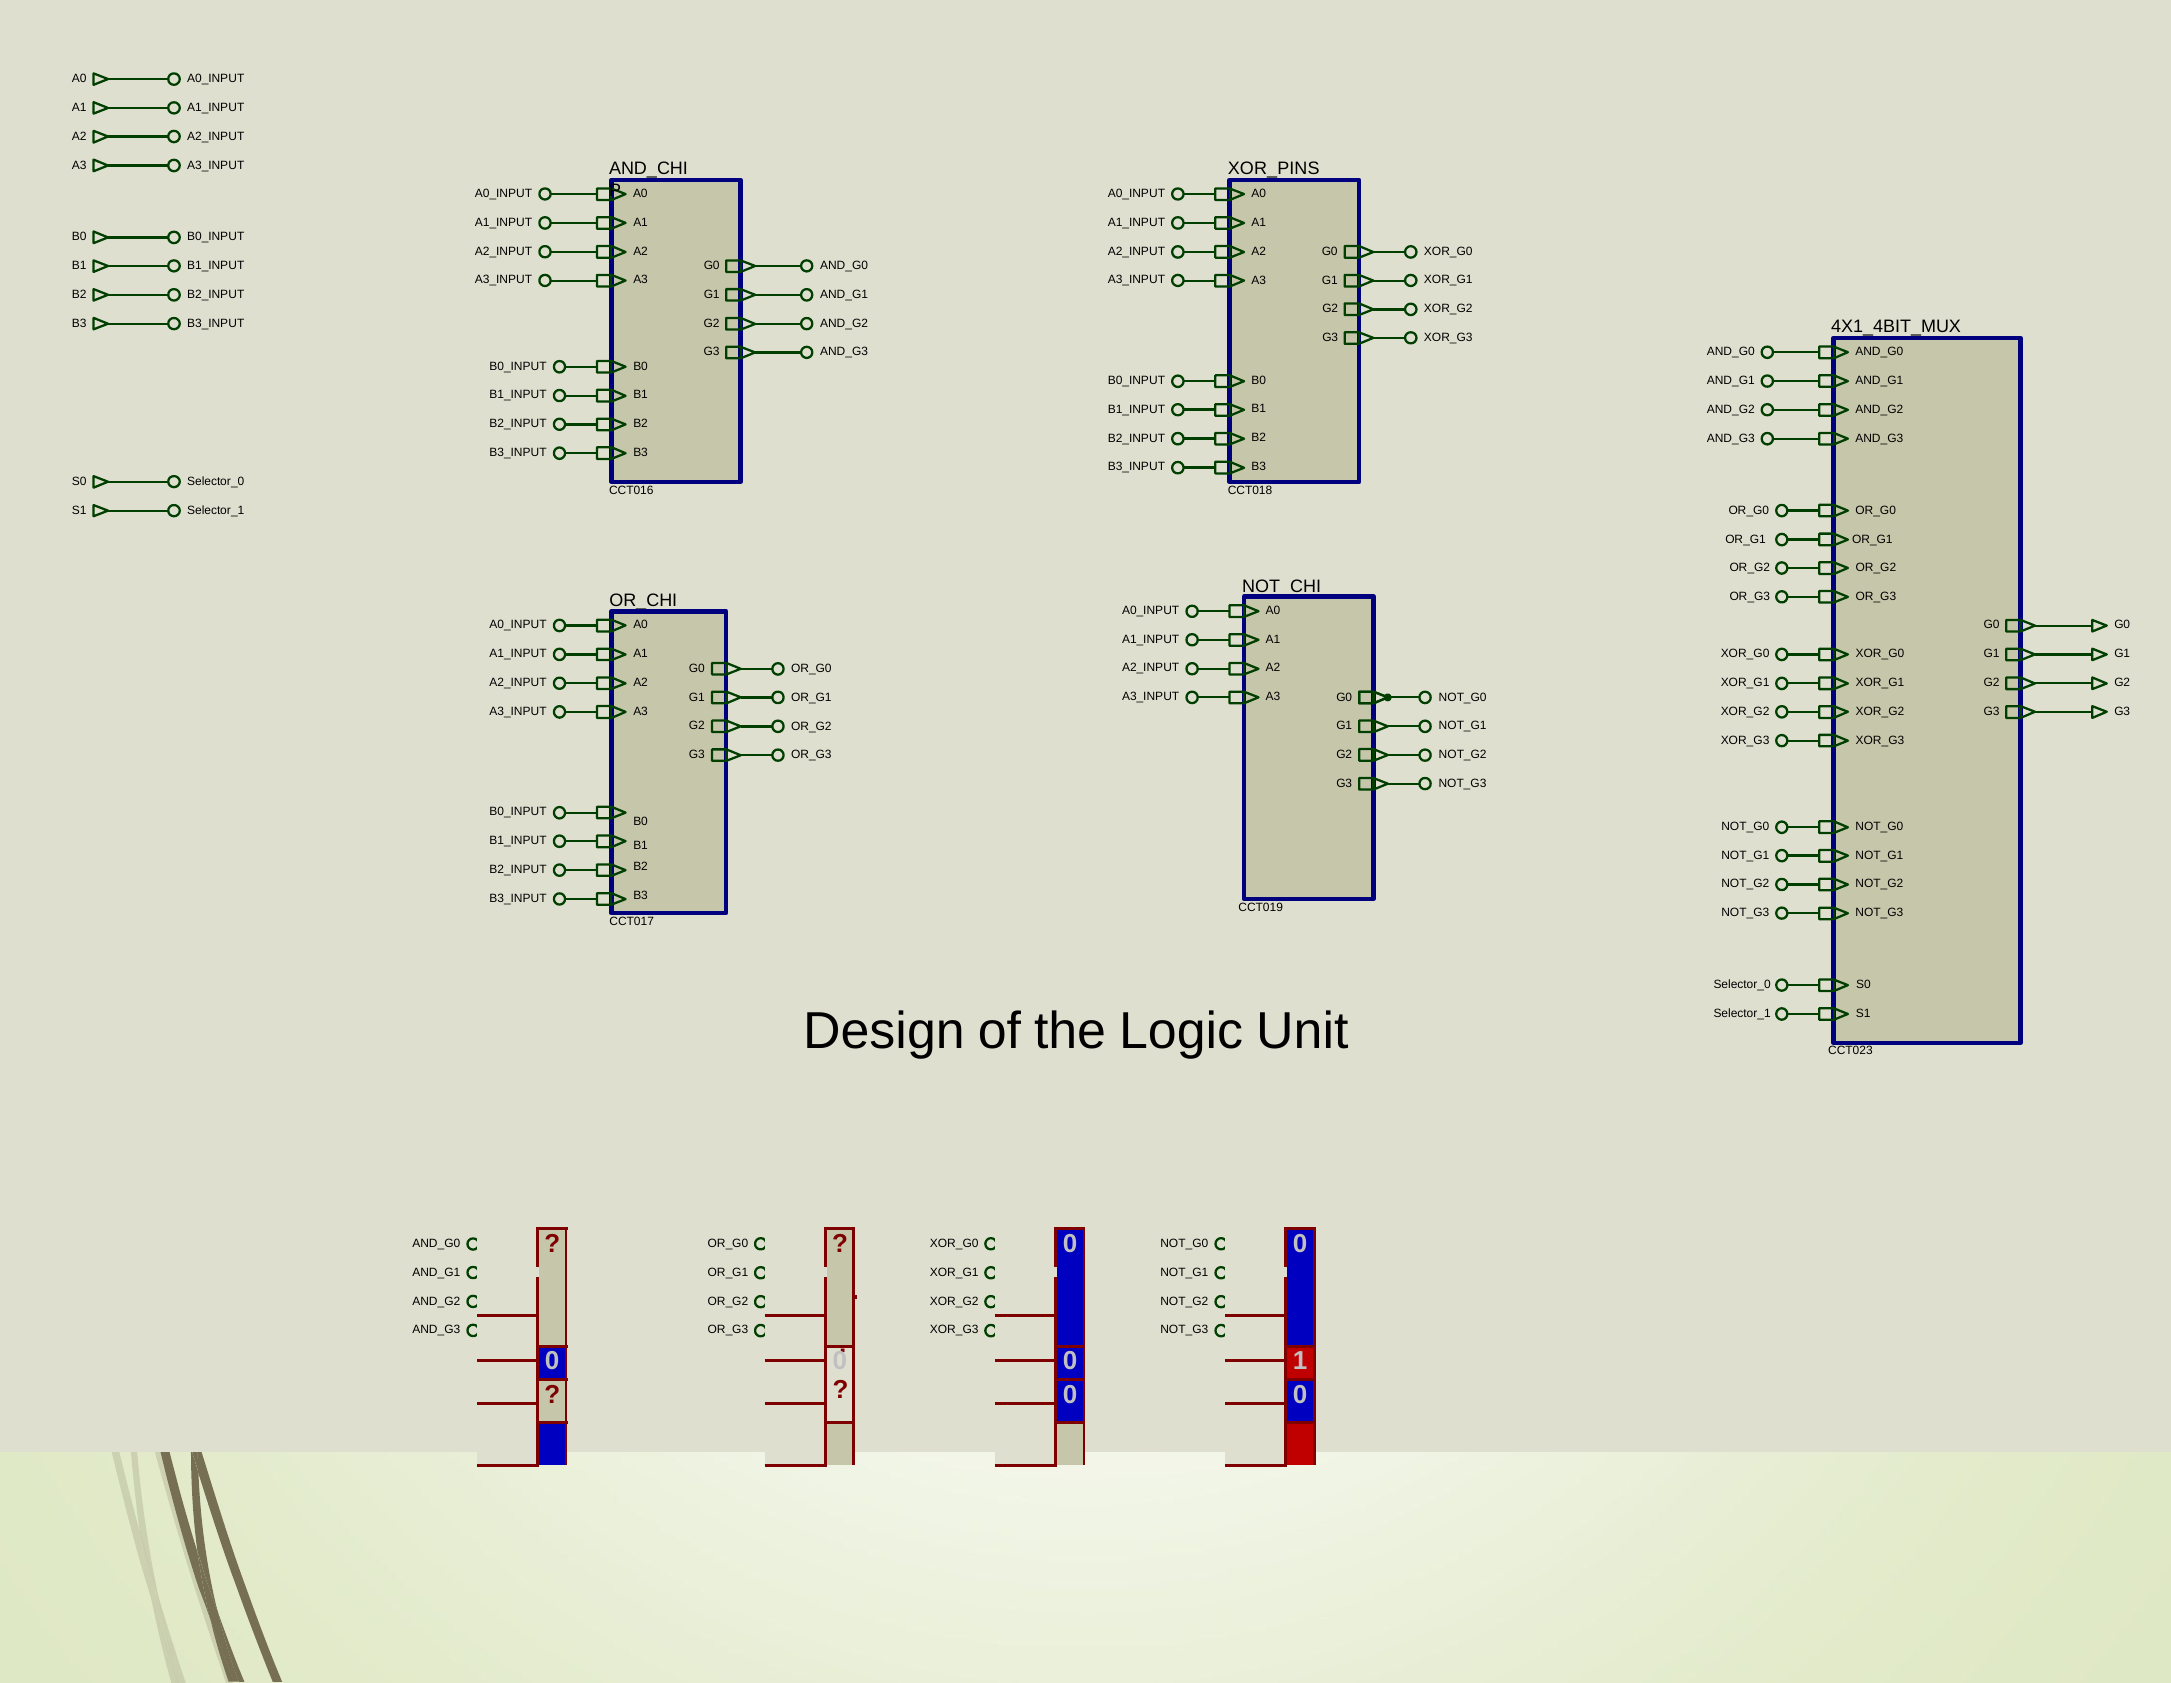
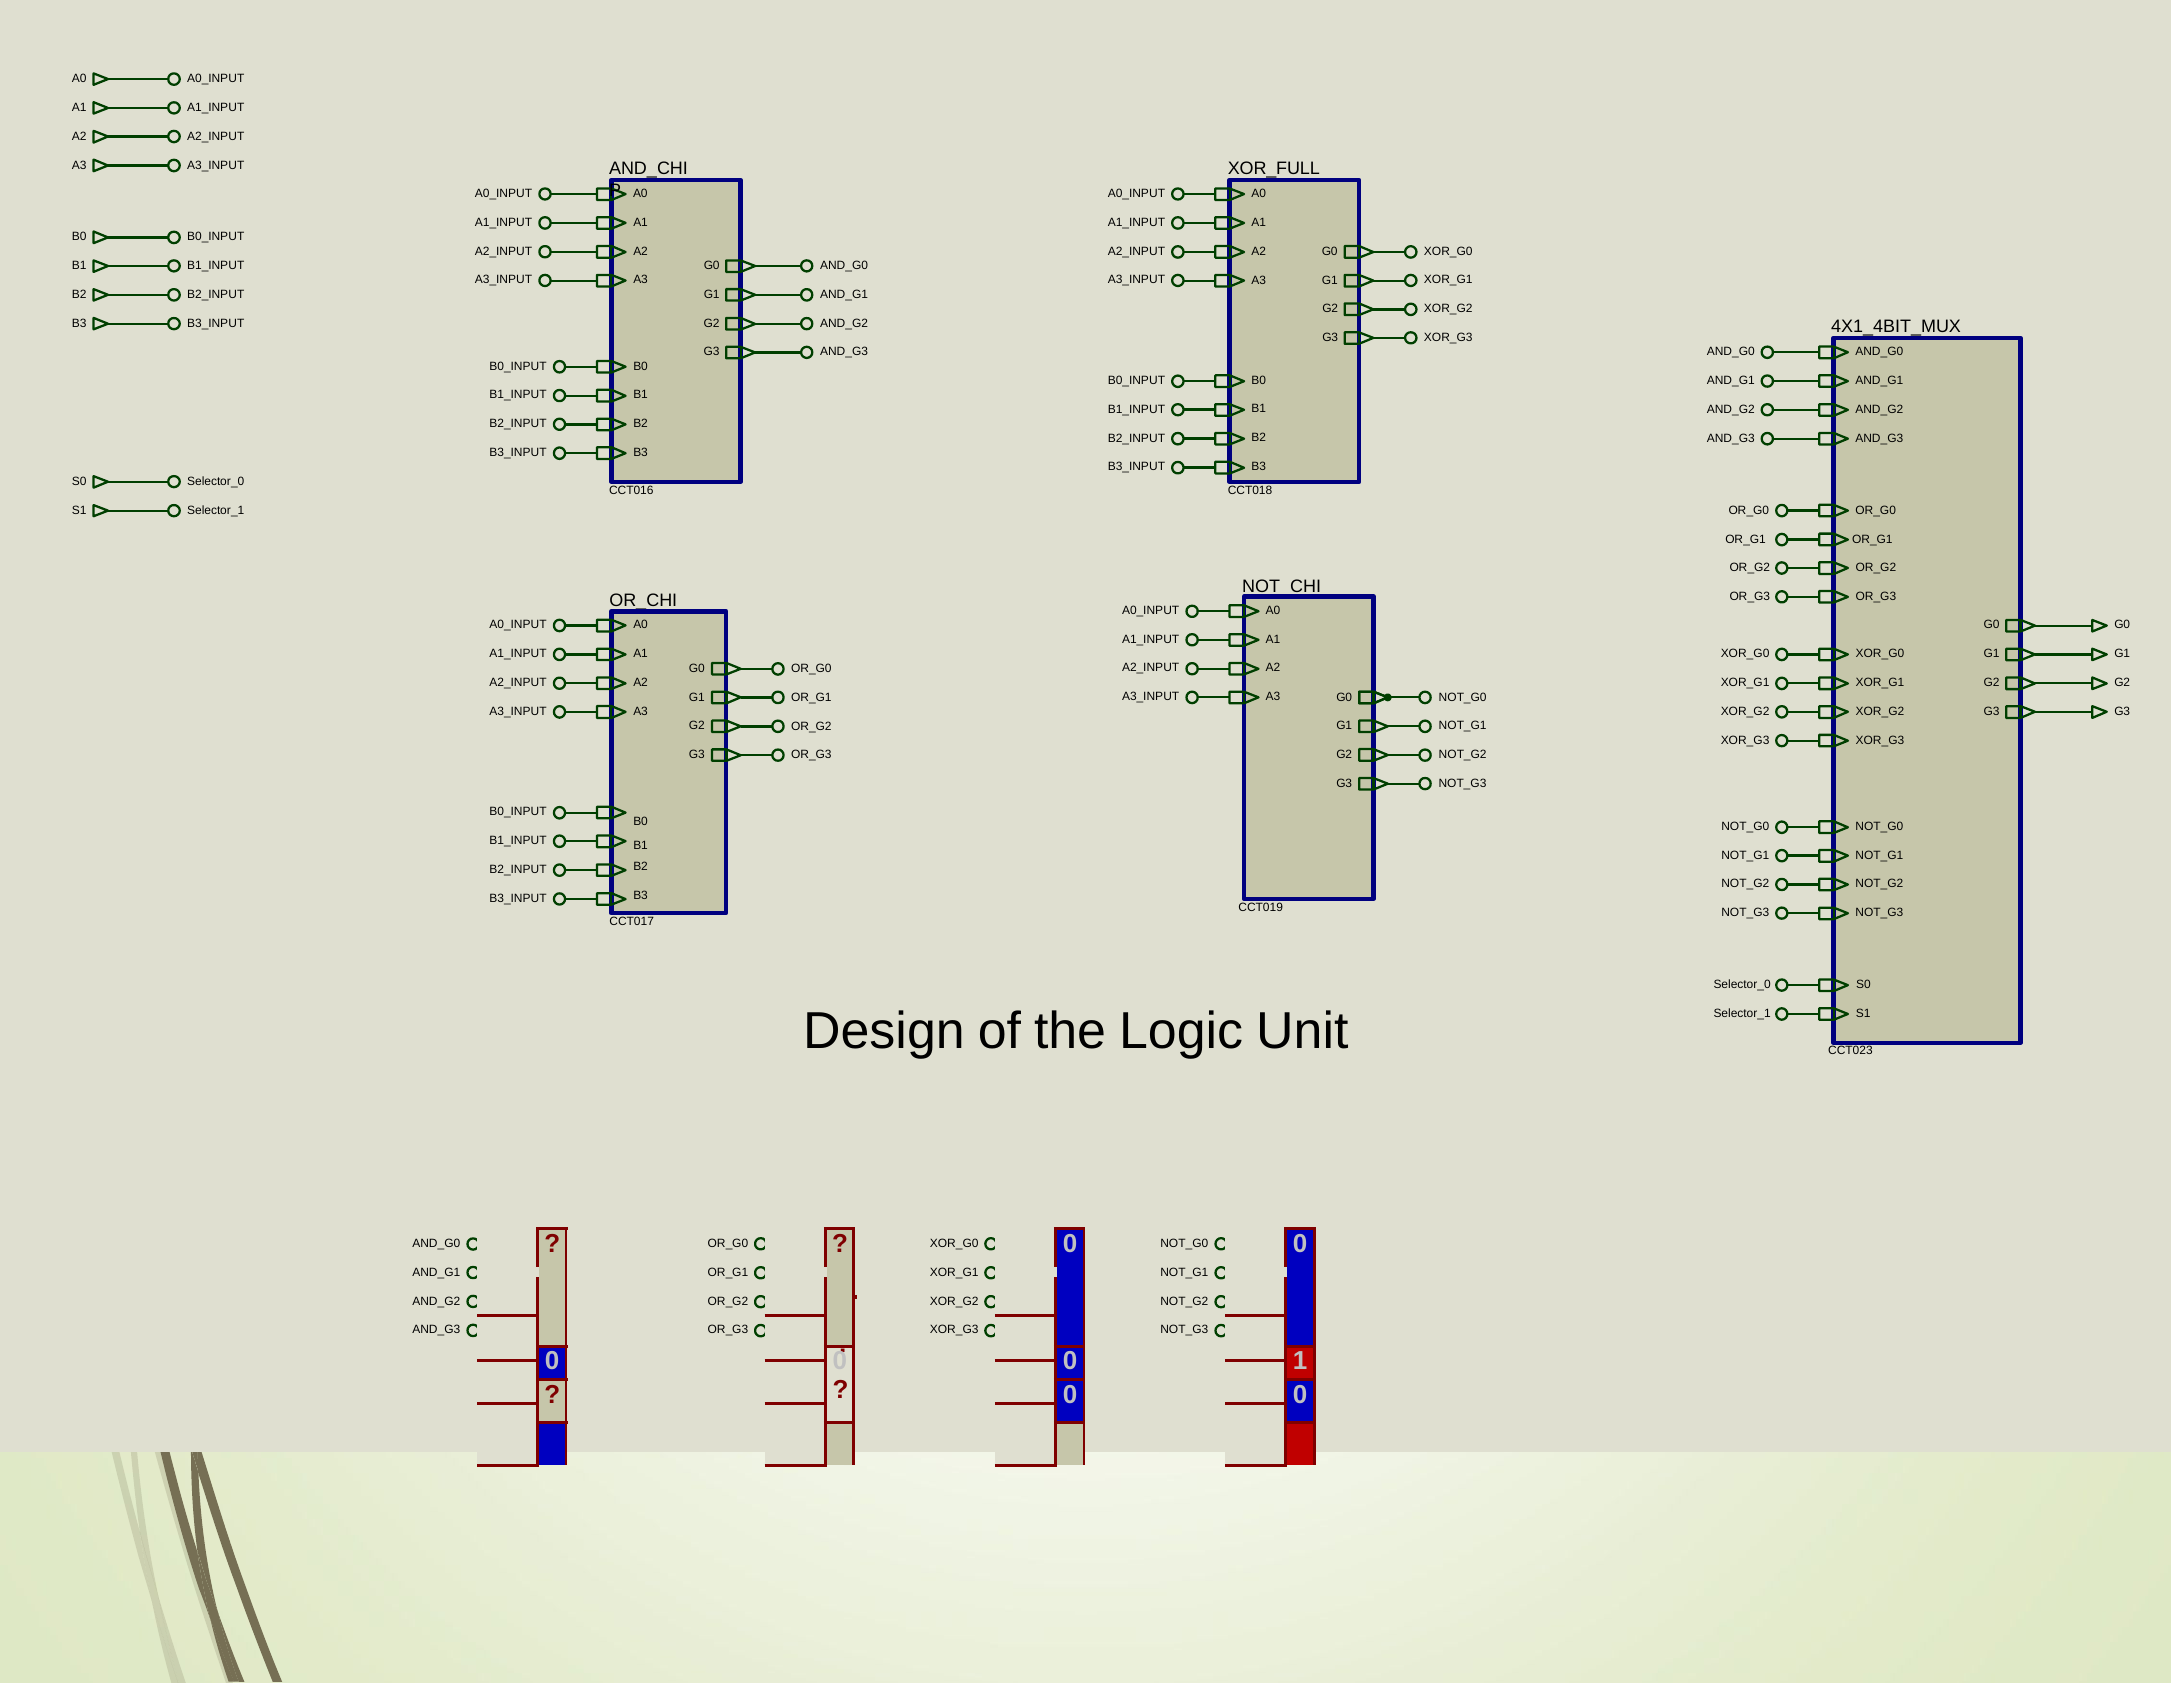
XOR_PINS: XOR_PINS -> XOR_FULL (1274, 169)
